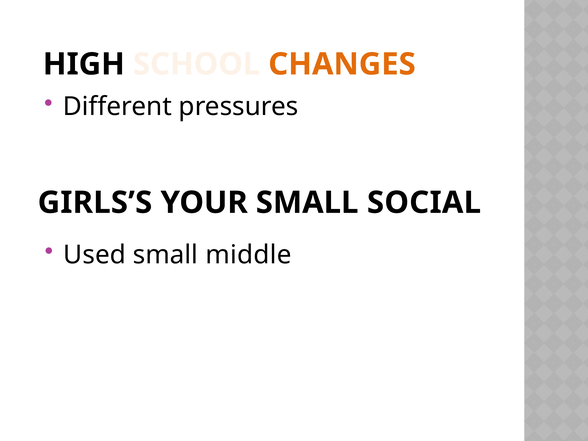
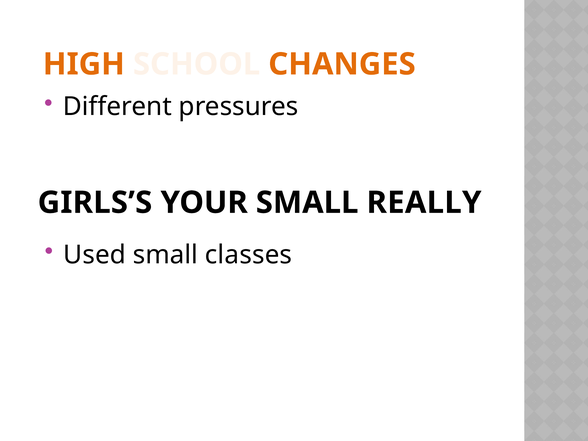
HIGH colour: black -> orange (84, 64)
SOCIAL: SOCIAL -> REALLY (424, 203)
middle: middle -> classes (249, 255)
